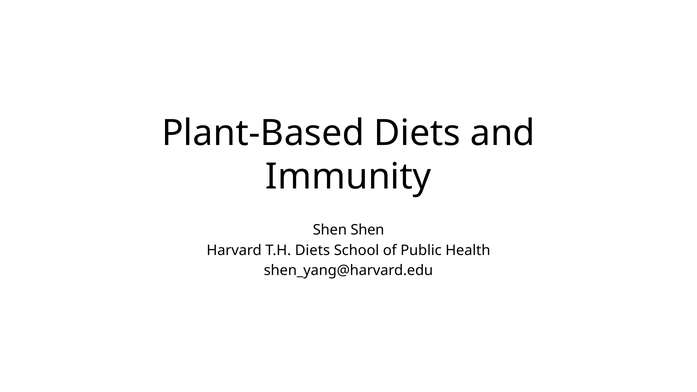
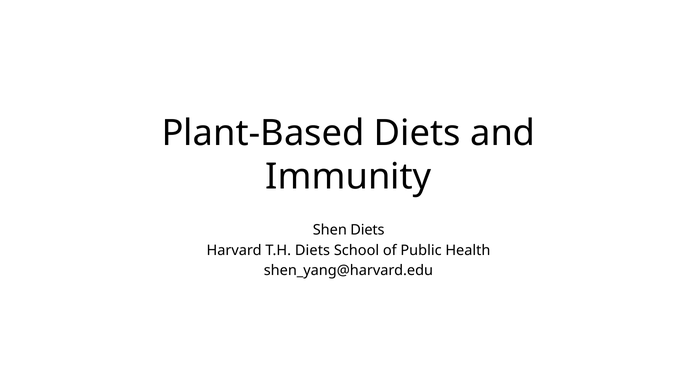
Shen Shen: Shen -> Diets (367, 230)
